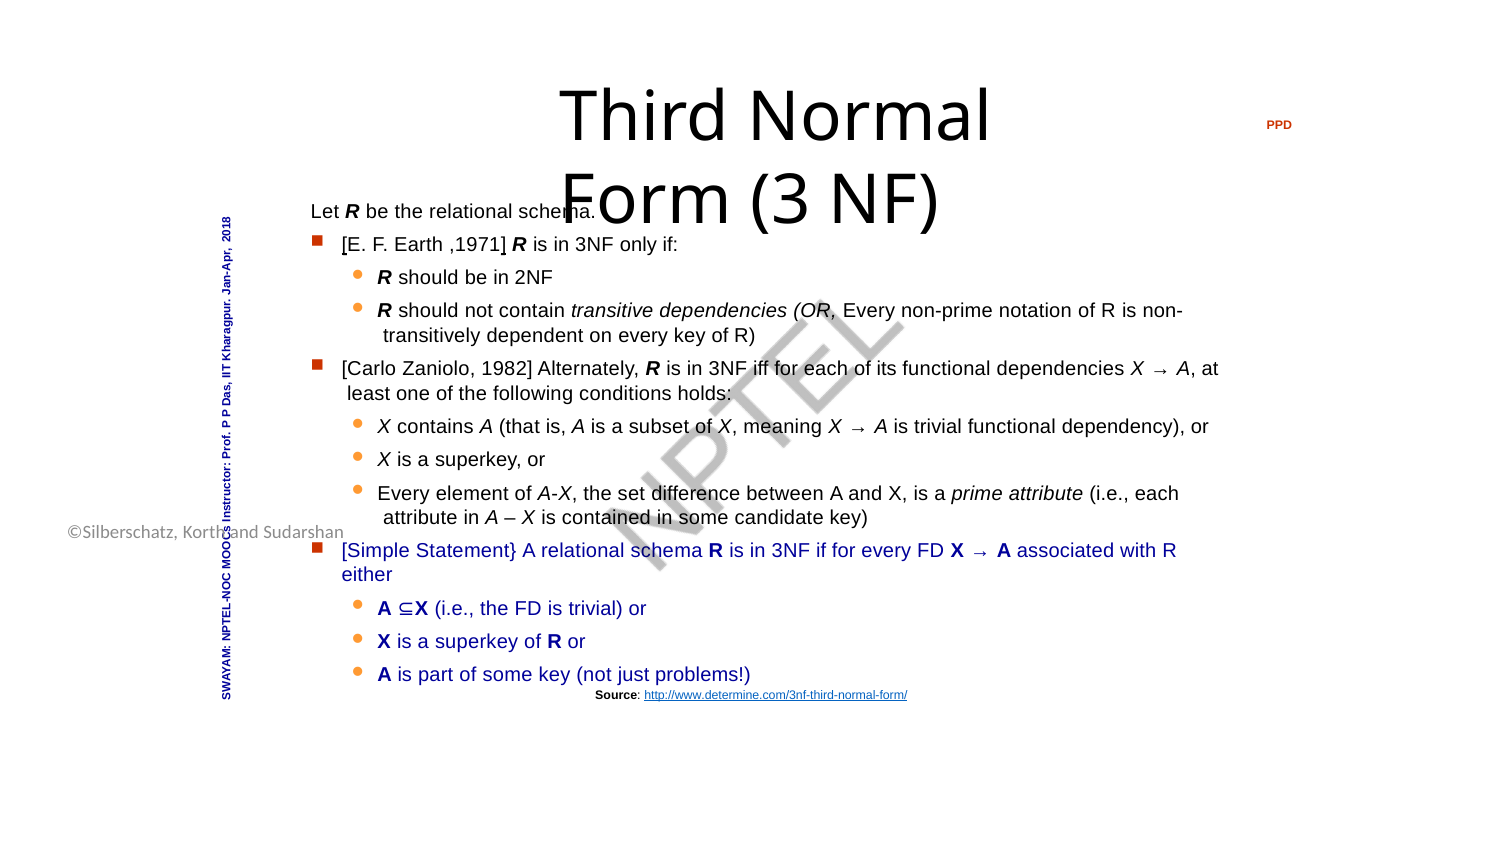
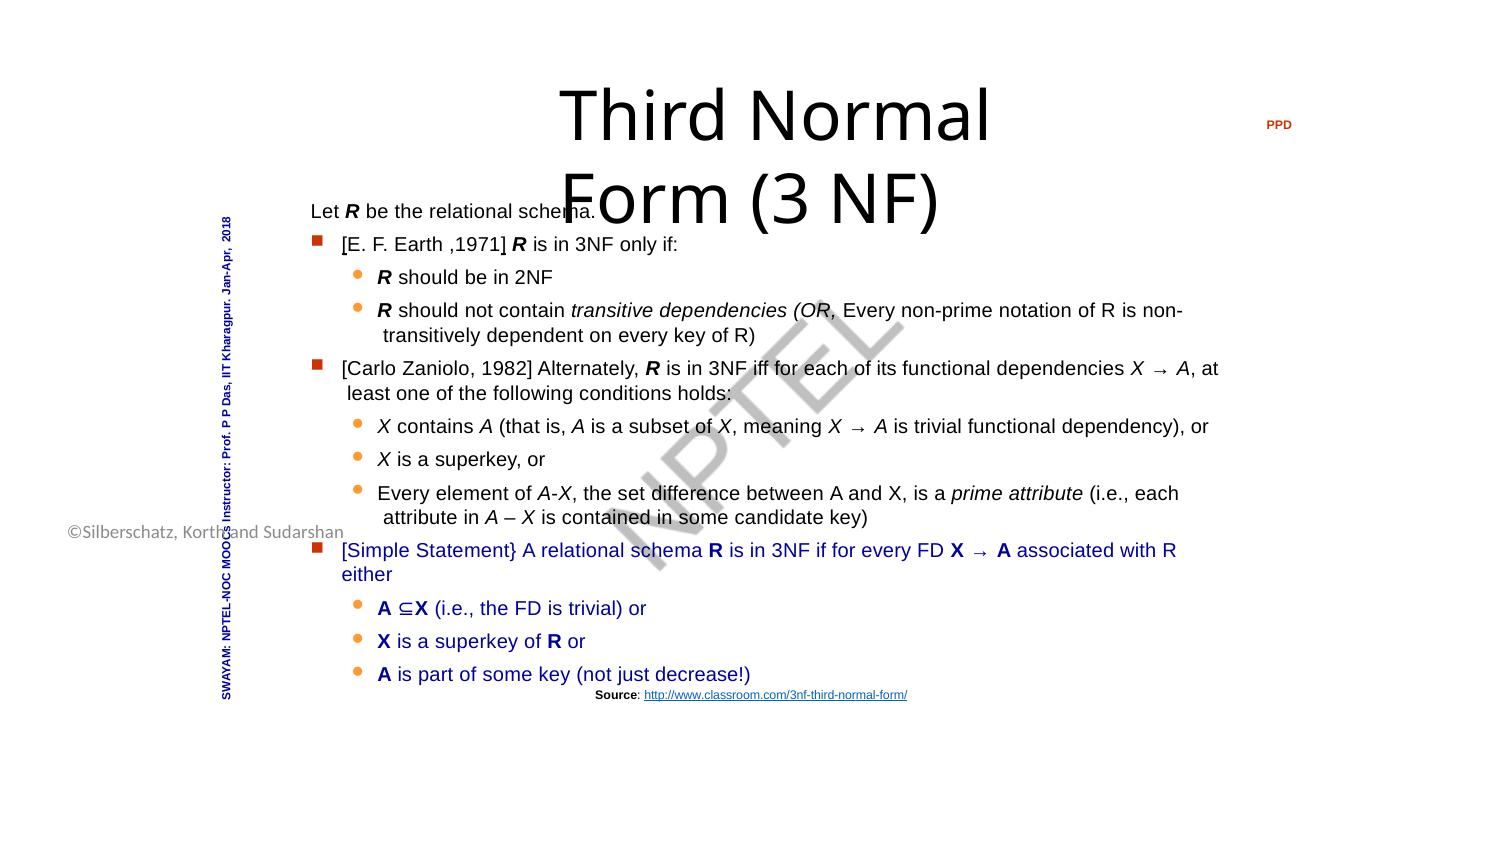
problems: problems -> decrease (703, 675)
http://www.determine.com/3nf-third-normal-form/: http://www.determine.com/3nf-third-normal-form/ -> http://www.classroom.com/3nf-third-normal-form/ (776, 695)
